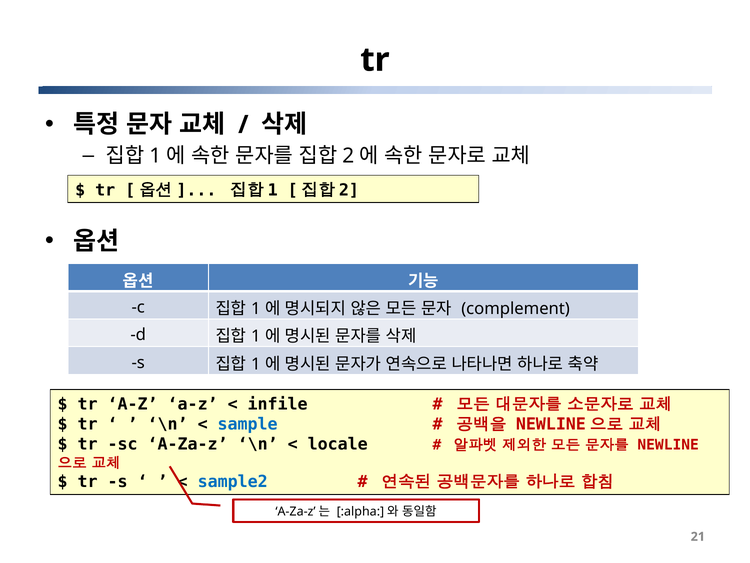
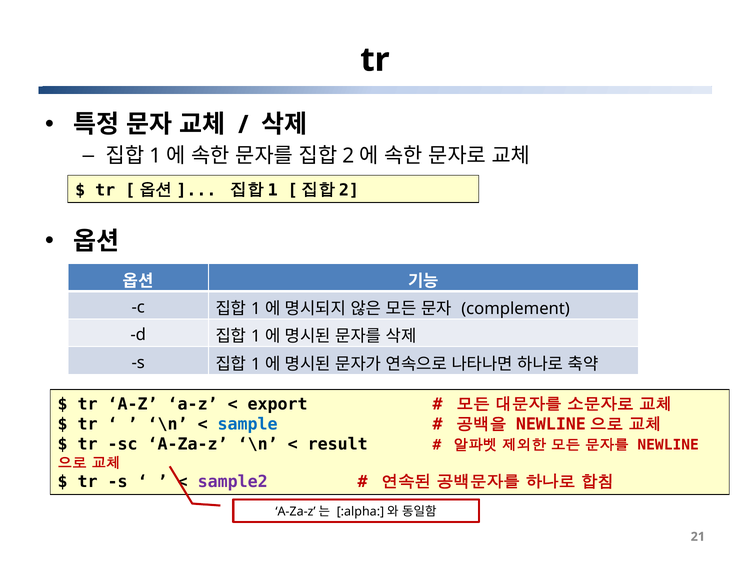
infile: infile -> export (278, 404)
locale: locale -> result (338, 444)
sample2 colour: blue -> purple (233, 482)
